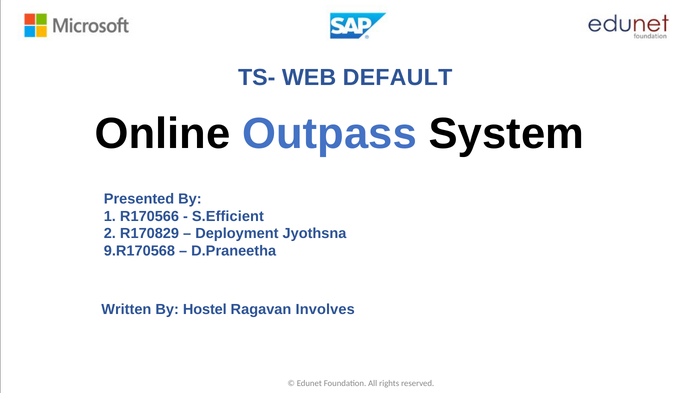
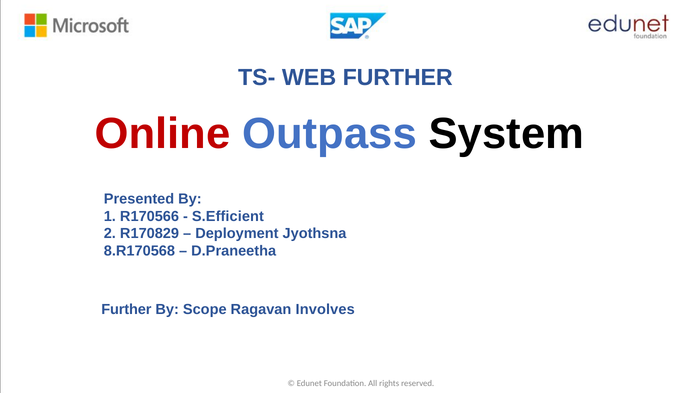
WEB DEFAULT: DEFAULT -> FURTHER (398, 77)
Online colour: black -> red (163, 134)
9.R170568: 9.R170568 -> 8.R170568 (139, 251)
Written: Written -> Further (126, 309)
Hostel: Hostel -> Scope (205, 309)
